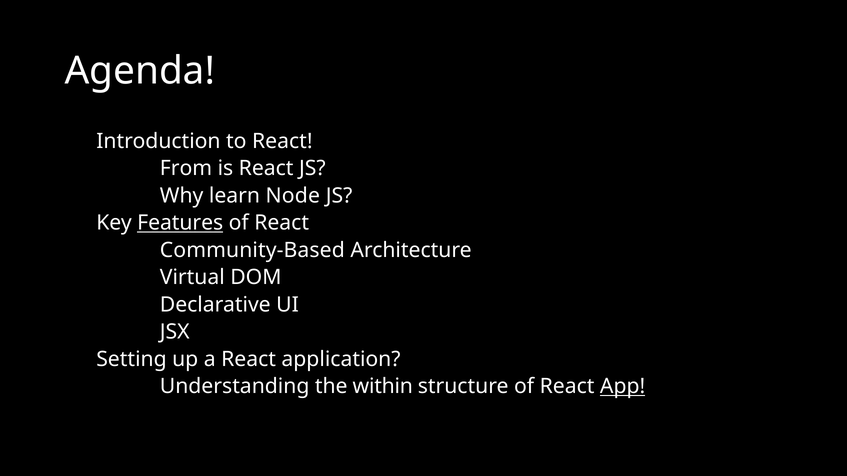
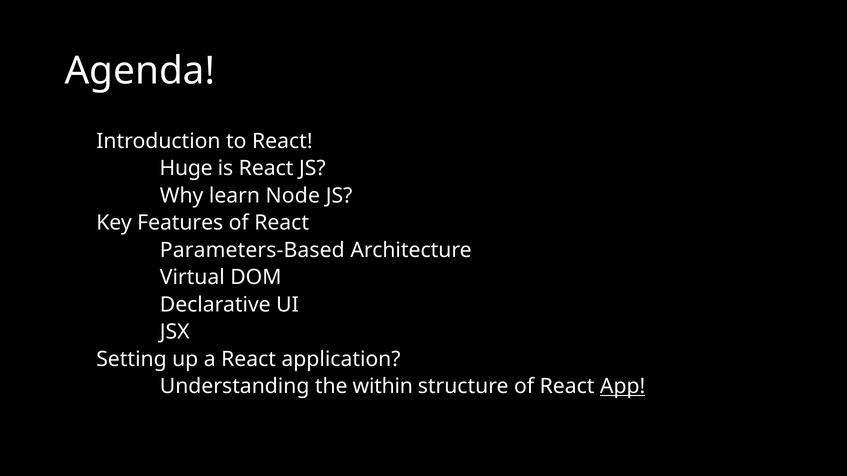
From: From -> Huge (186, 169)
Features underline: present -> none (180, 223)
Community-Based: Community-Based -> Parameters-Based (252, 250)
